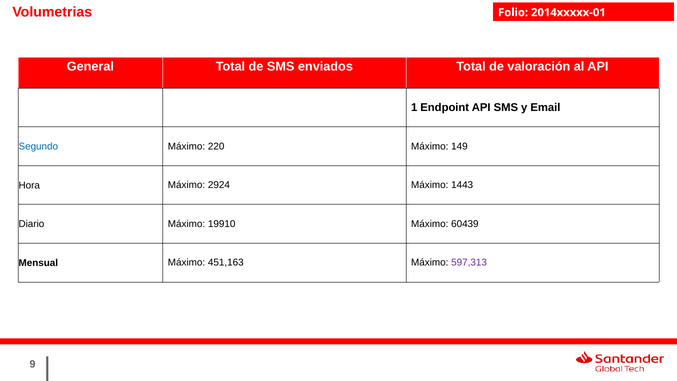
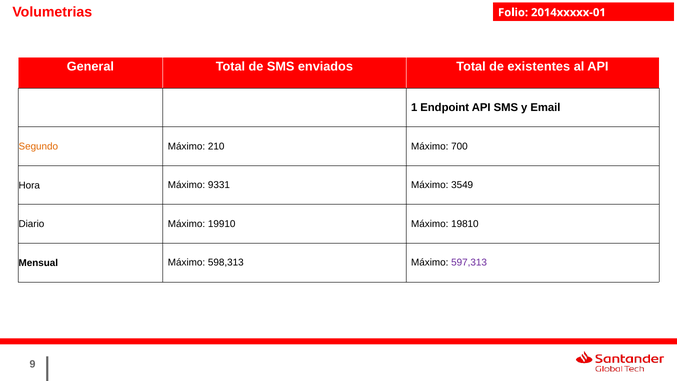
valoración: valoración -> existentes (539, 67)
Segundo colour: blue -> orange (38, 147)
220: 220 -> 210 (216, 146)
149: 149 -> 700 (459, 146)
2924: 2924 -> 9331 (219, 185)
1443: 1443 -> 3549 (462, 185)
60439: 60439 -> 19810 (465, 224)
451,163: 451,163 -> 598,313 (226, 263)
